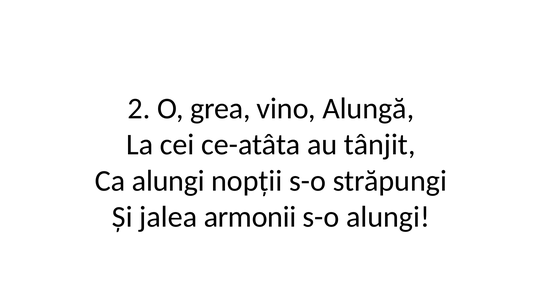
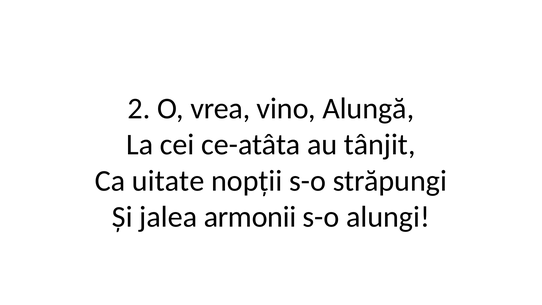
grea: grea -> vrea (220, 108)
Ca alungi: alungi -> uitate (168, 181)
